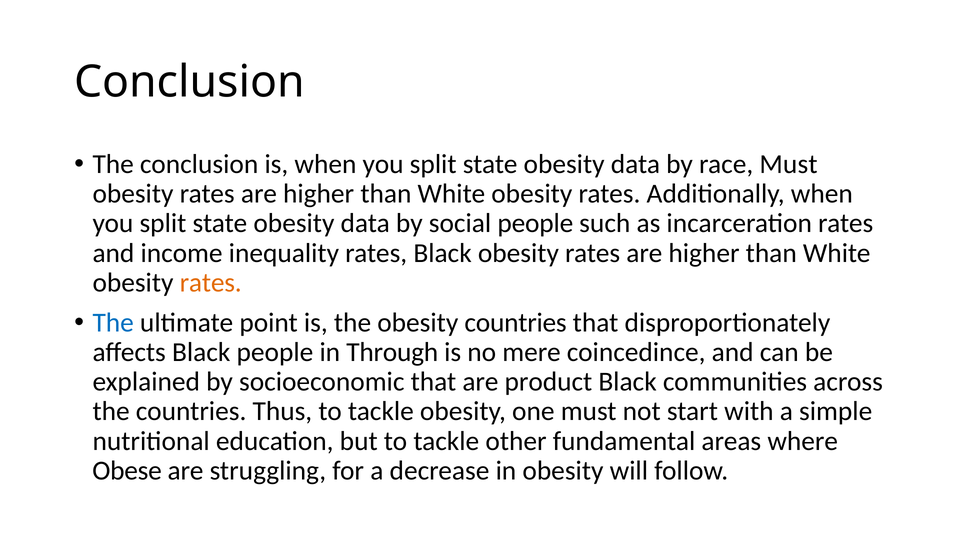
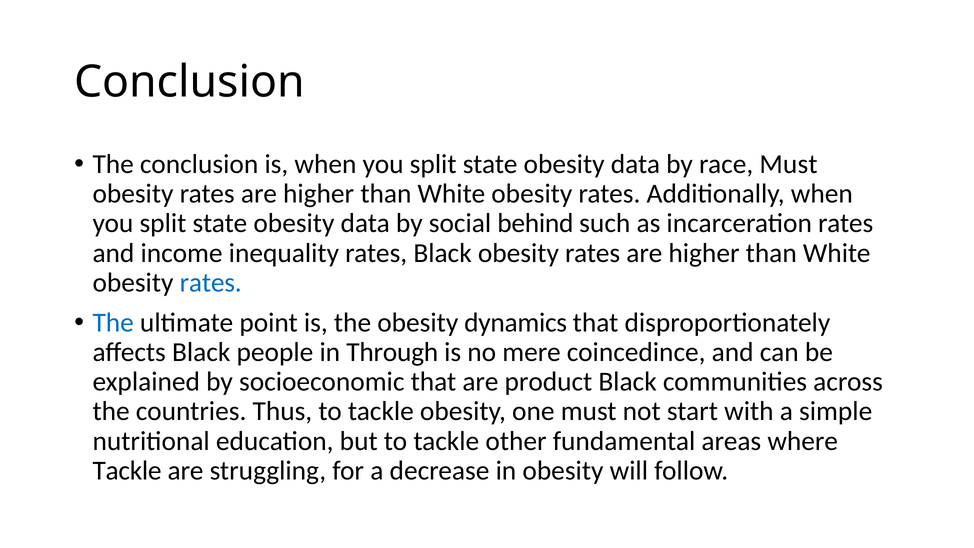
social people: people -> behind (535, 223)
rates colour: orange -> blue (211, 283)
obesity countries: countries -> dynamics (516, 322)
Obese: Obese -> Tackle (127, 471)
